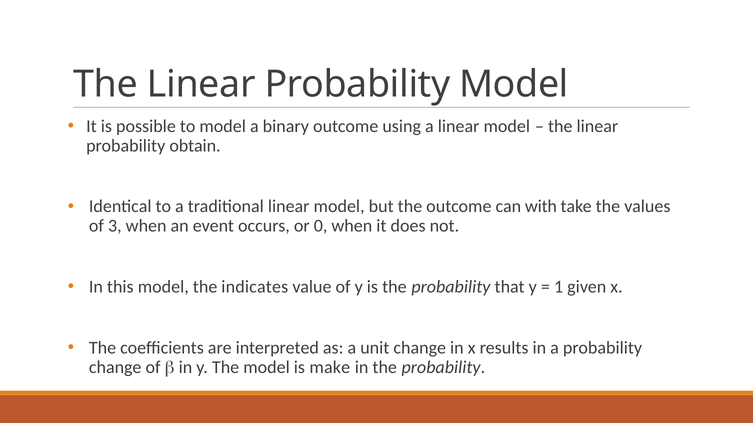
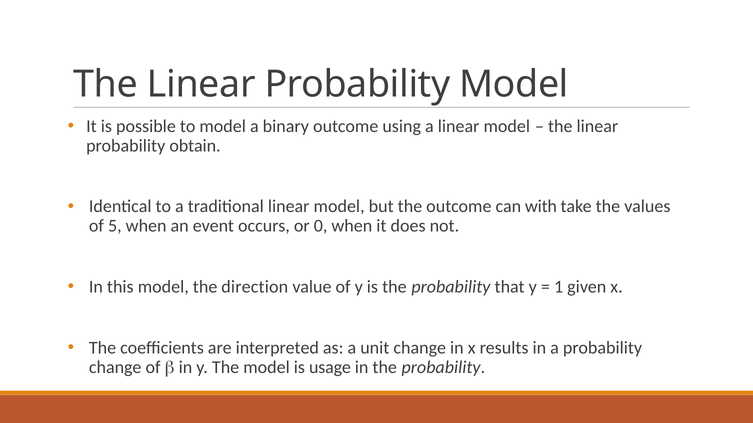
3: 3 -> 5 (115, 226)
indicates: indicates -> direction (255, 287)
make: make -> usage (330, 368)
